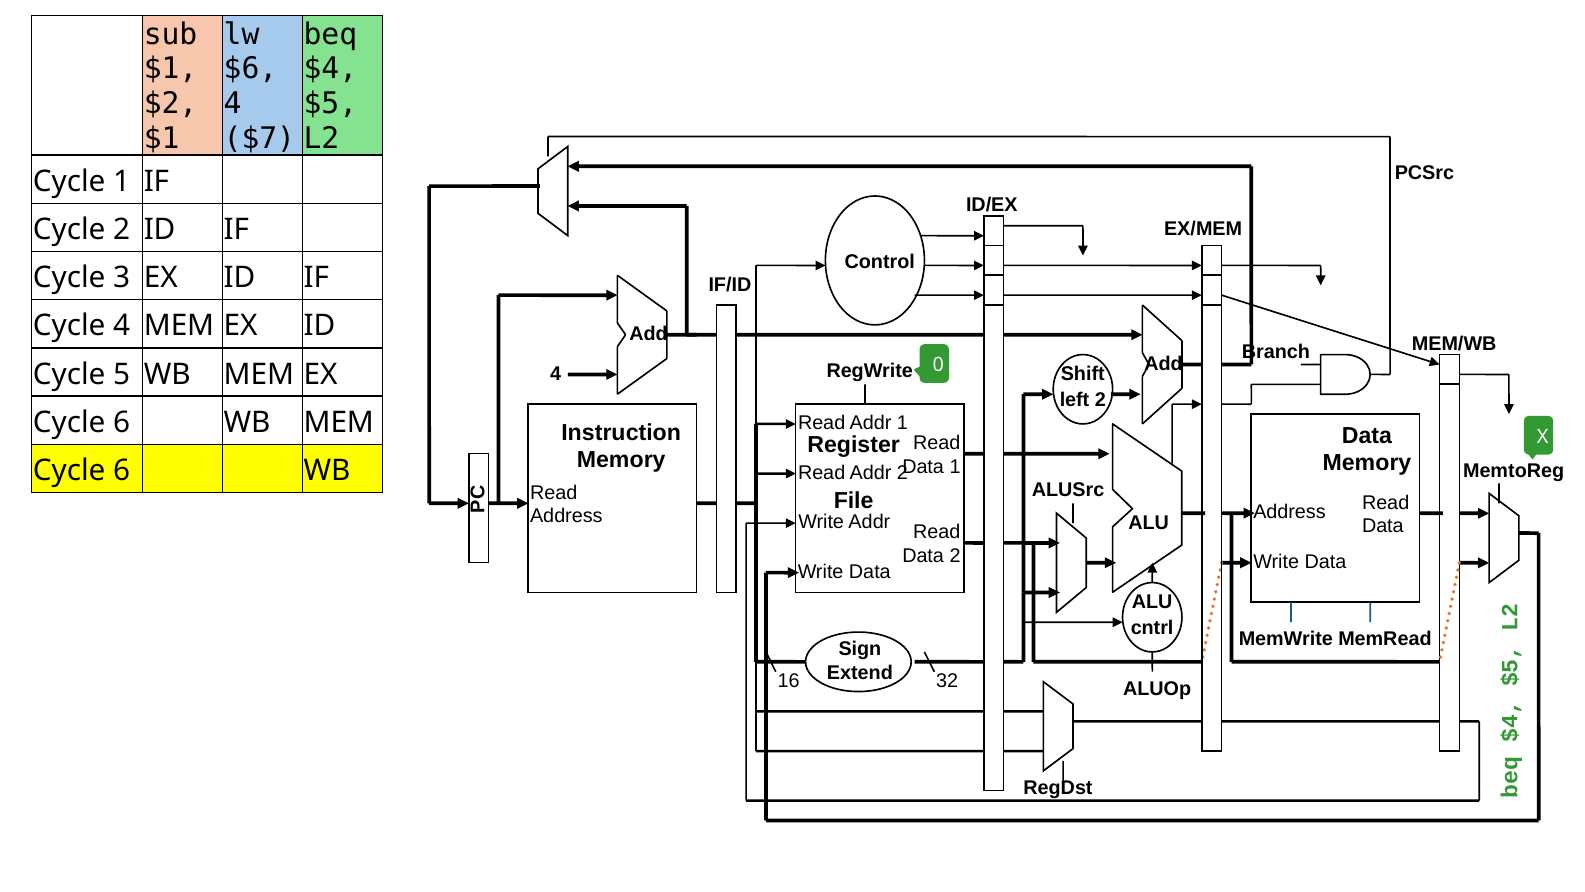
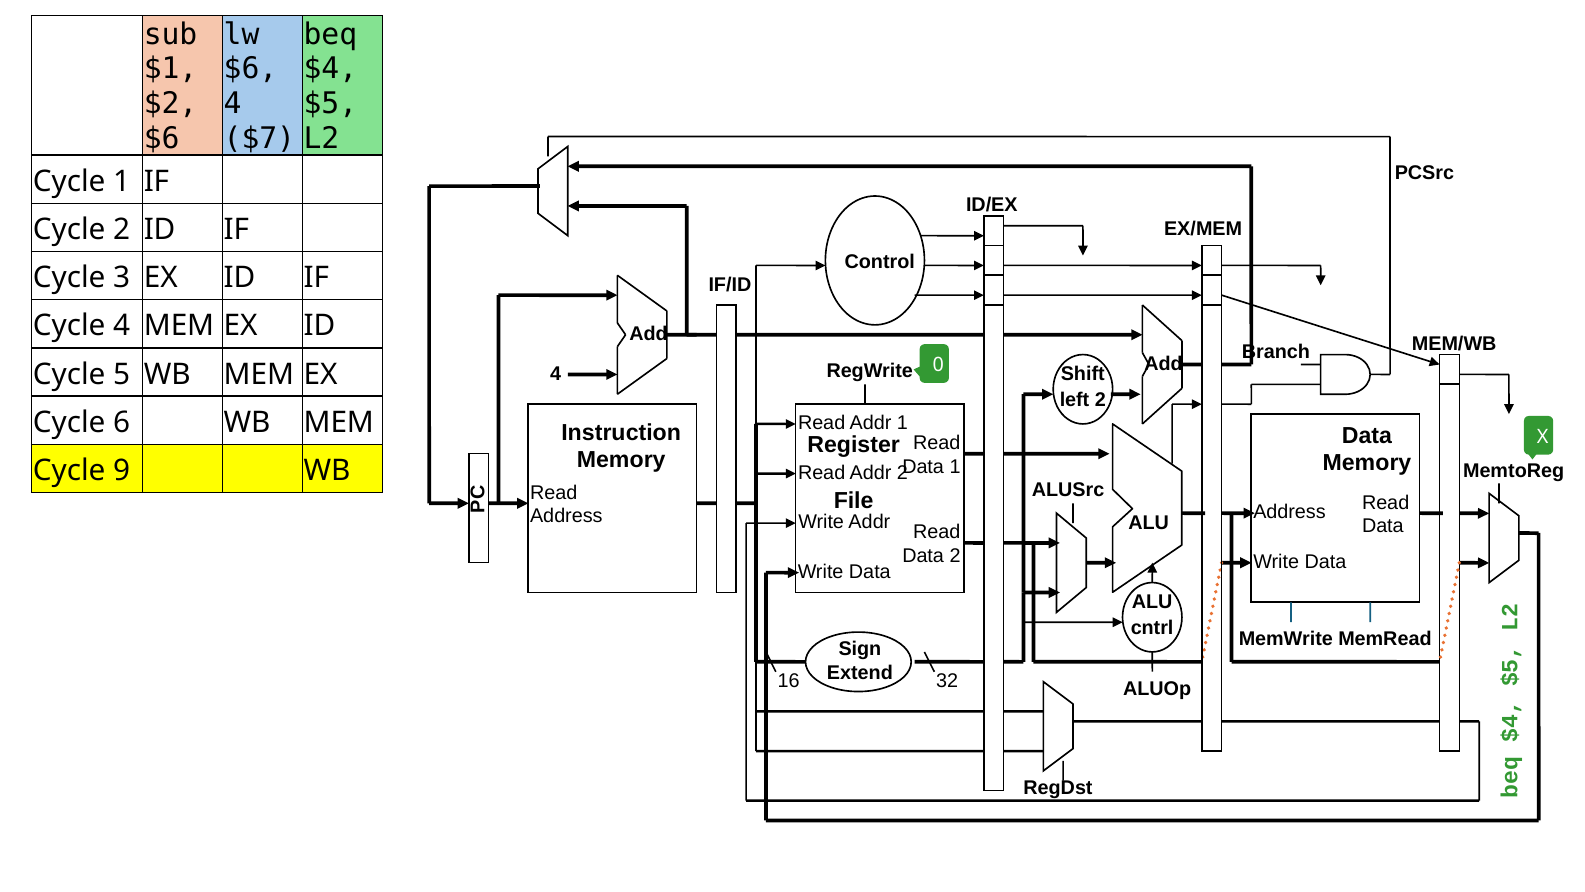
$1: $1 -> $6 (162, 138)
6: 6 -> 9 (122, 471)
